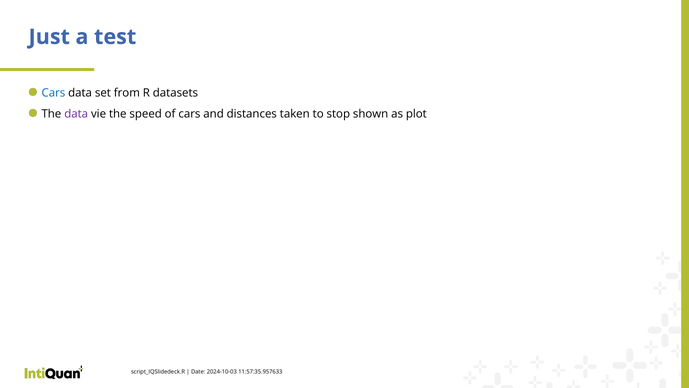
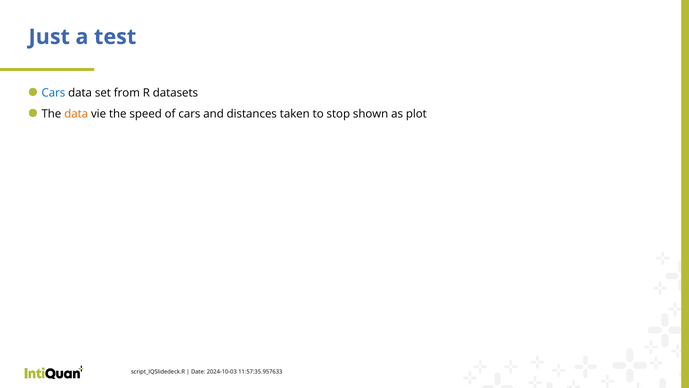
data colour: purple -> orange (76, 114)
